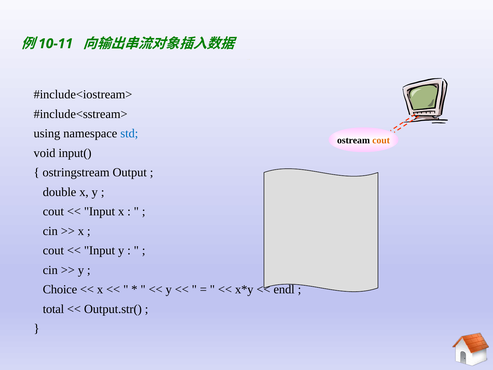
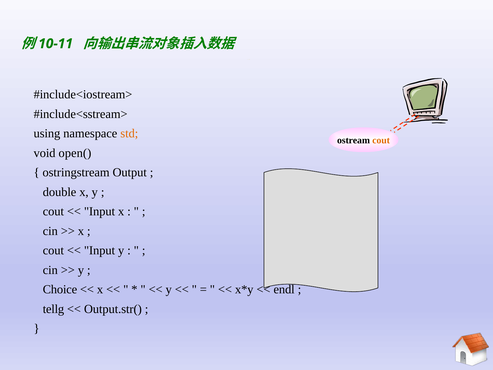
std colour: blue -> orange (129, 133)
input(: input( -> open( (75, 153)
total: total -> tellg (53, 309)
